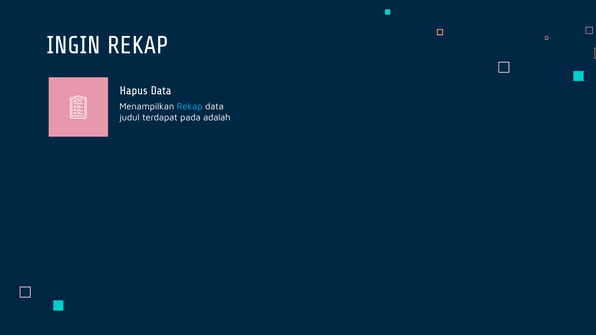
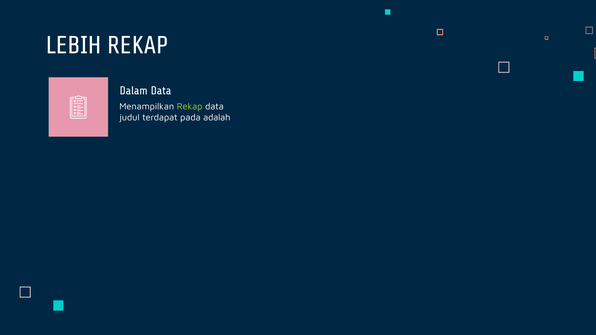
INGIN: INGIN -> LEBIH (74, 45)
Hapus: Hapus -> Dalam (134, 91)
Rekap colour: light blue -> light green (190, 107)
